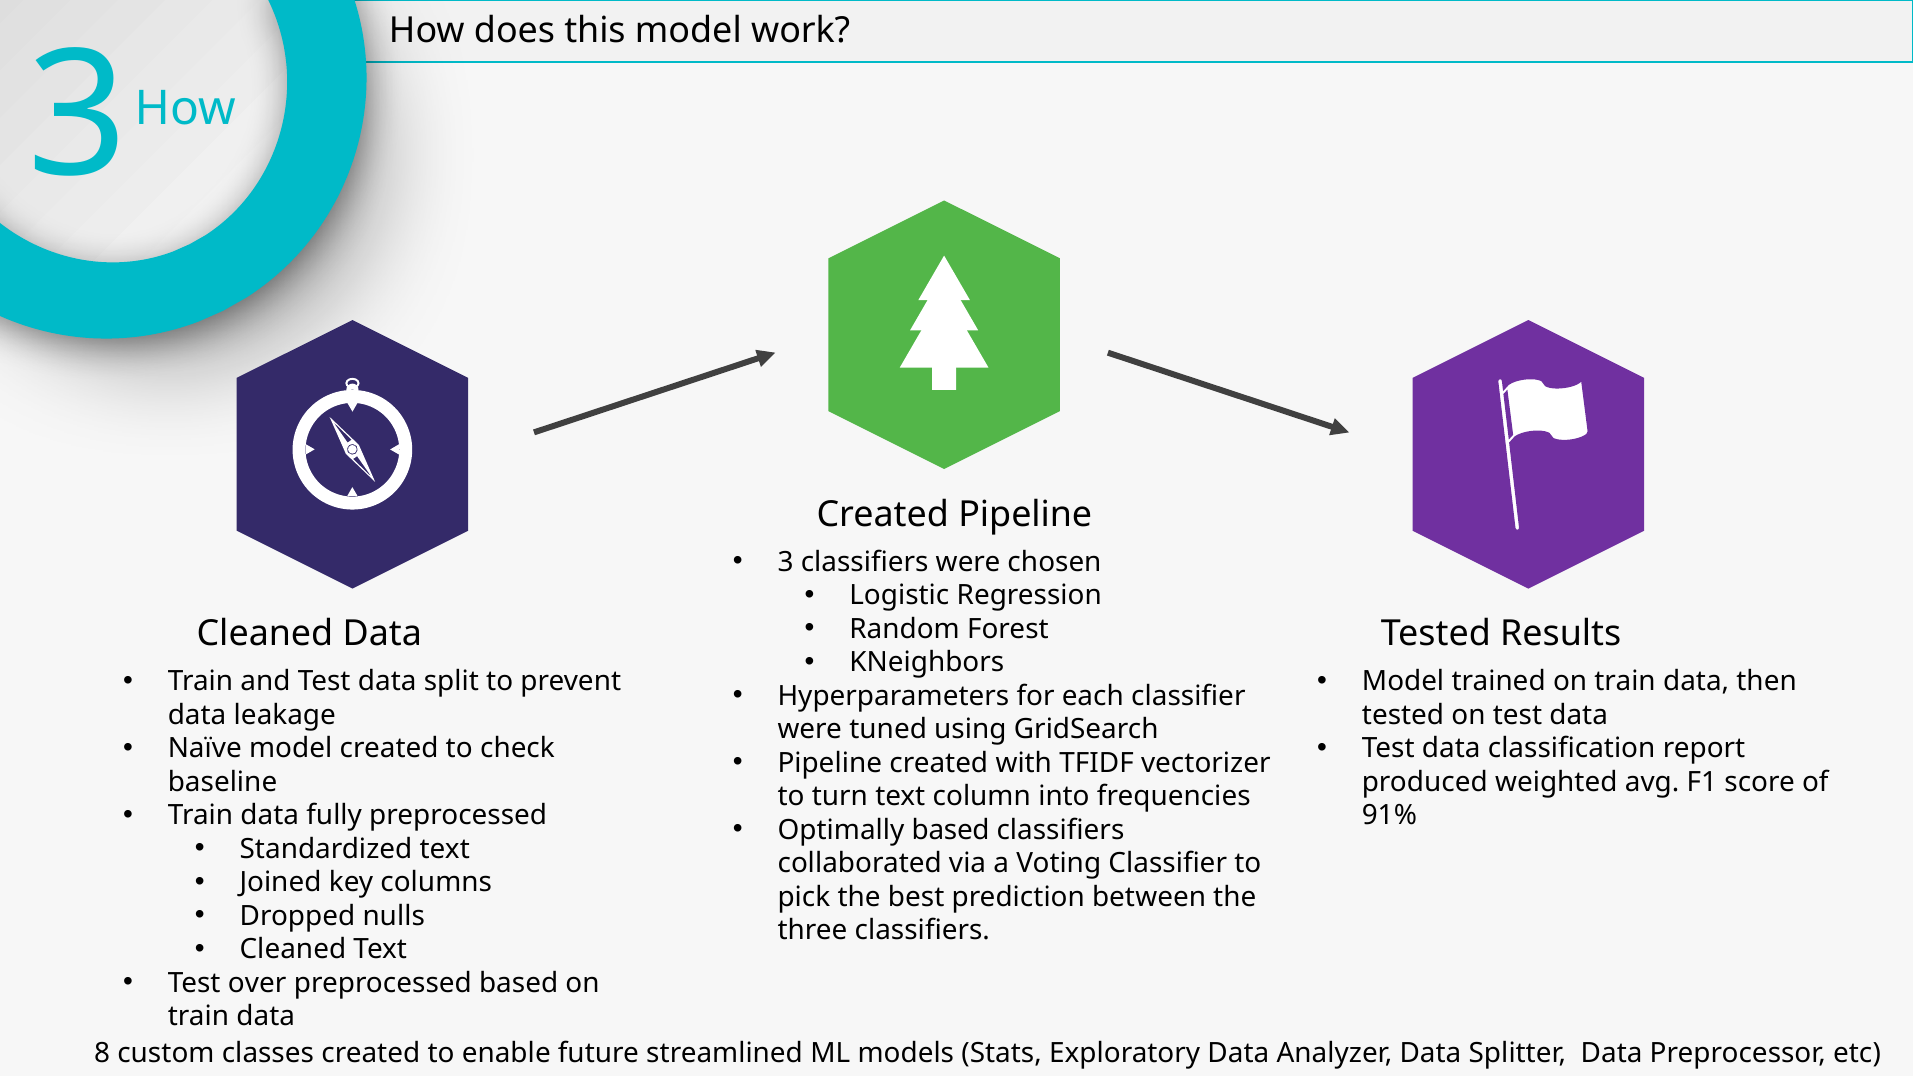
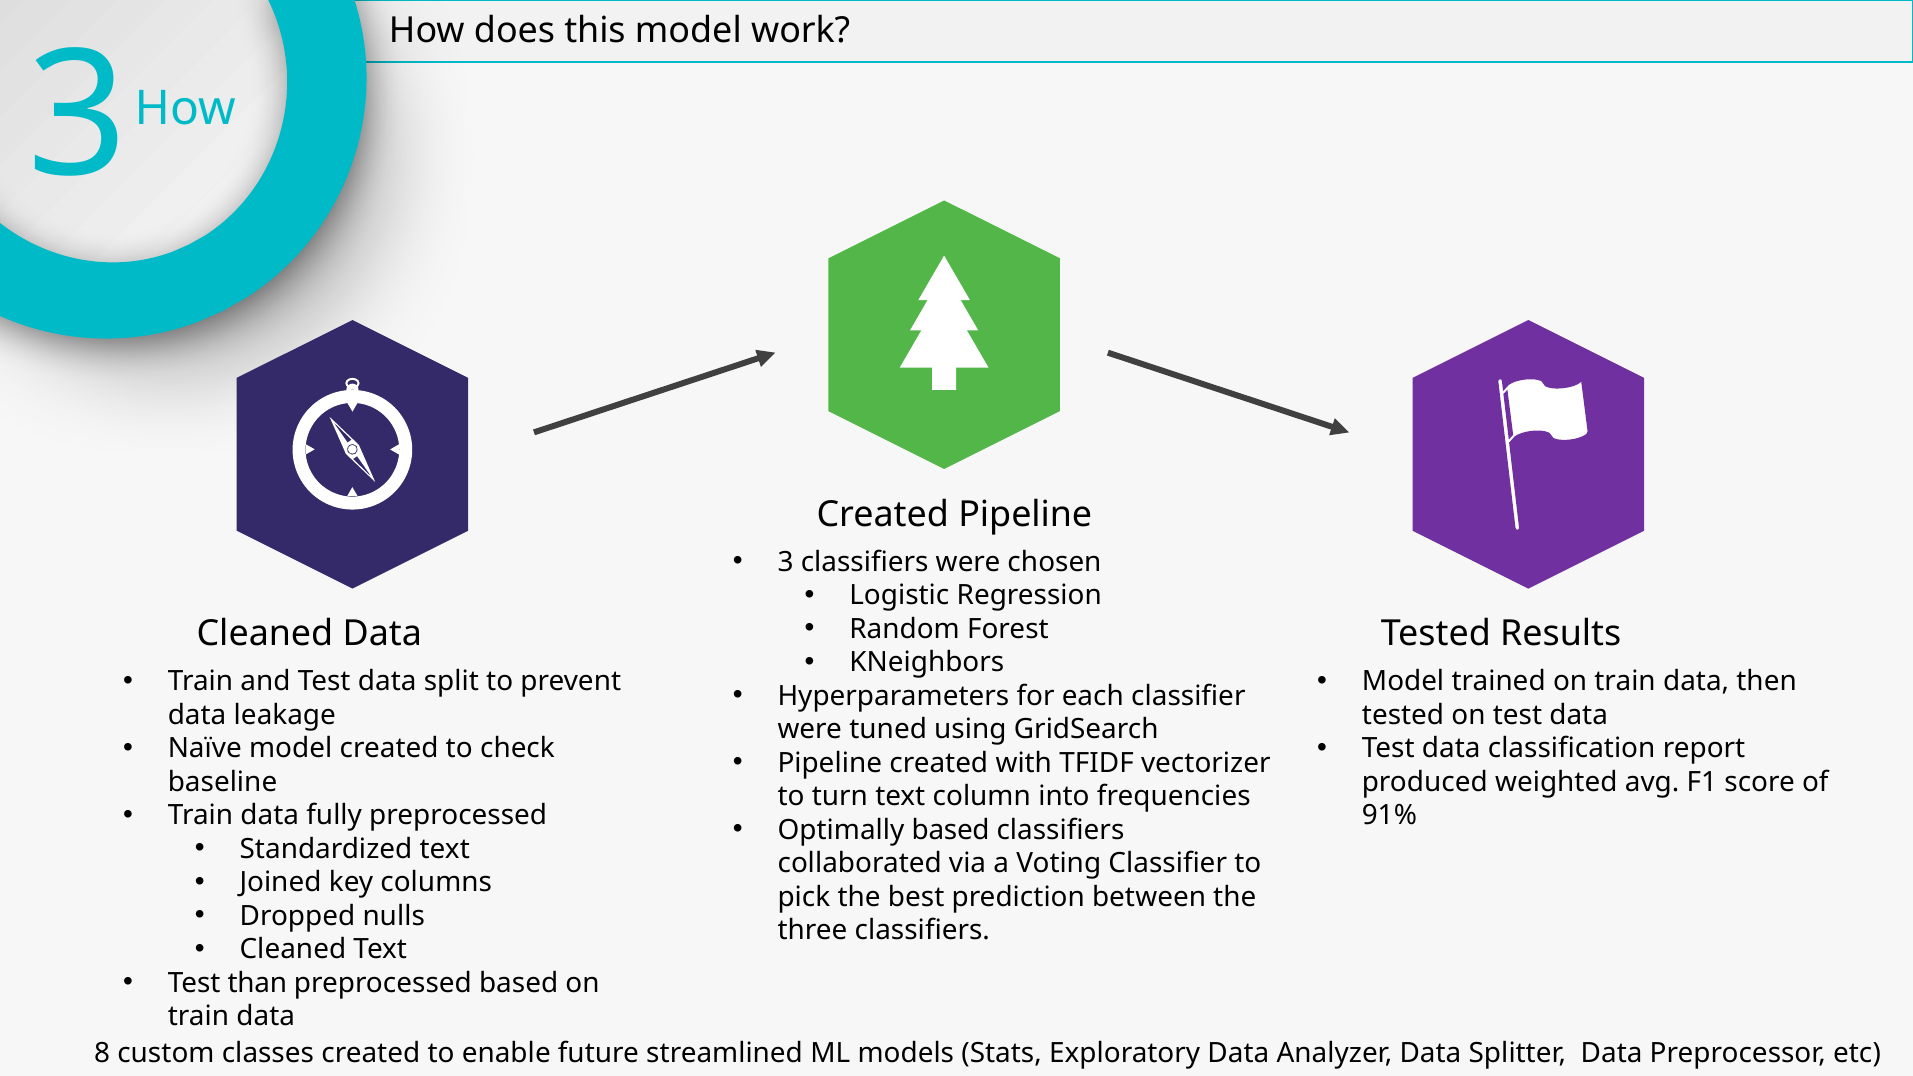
over: over -> than (257, 983)
